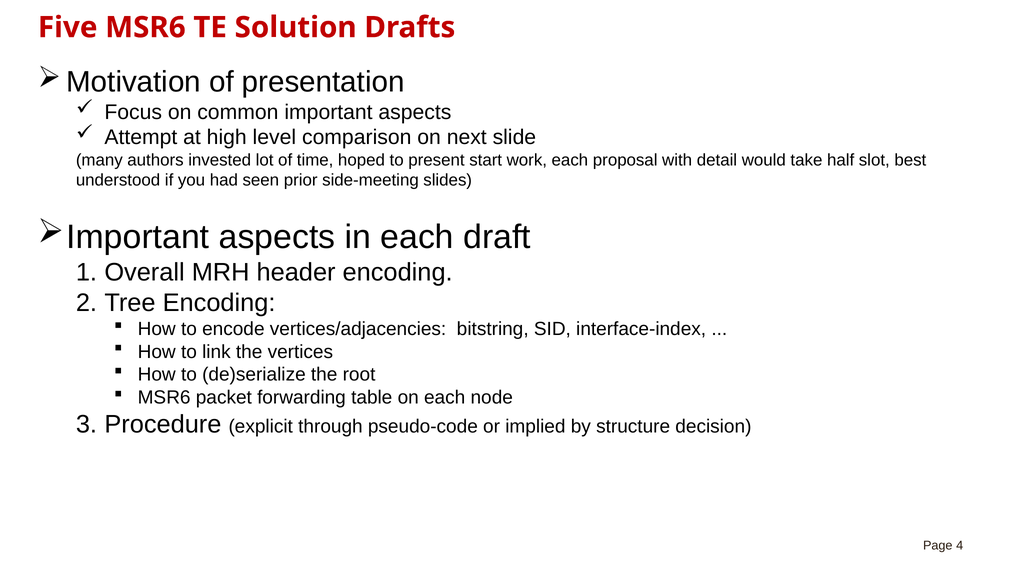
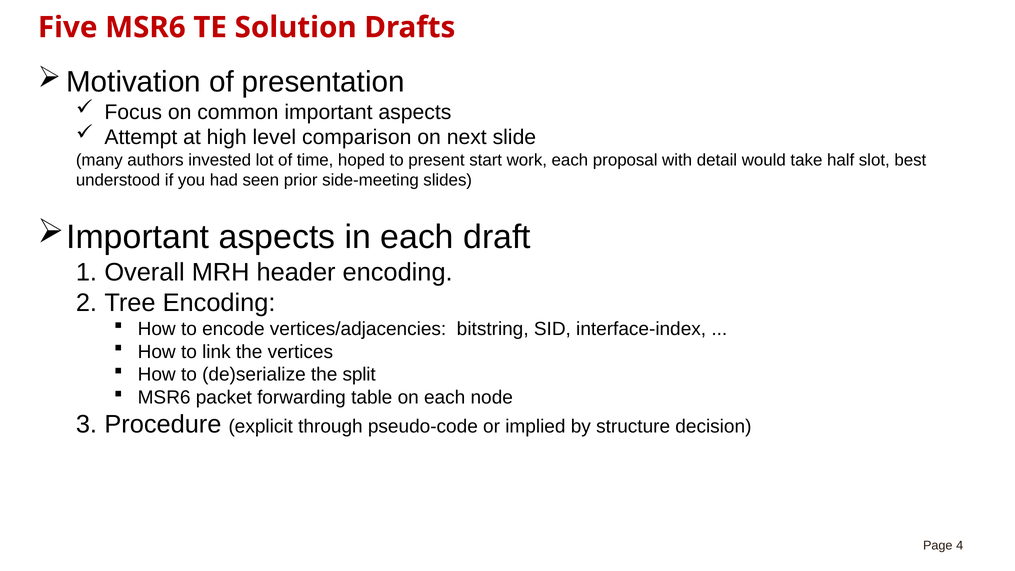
root: root -> split (359, 375)
